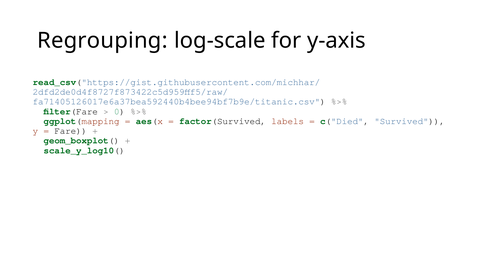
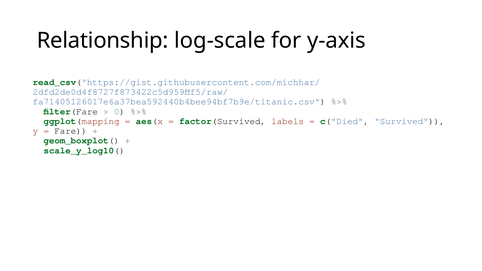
Regrouping: Regrouping -> Relationship (103, 40)
